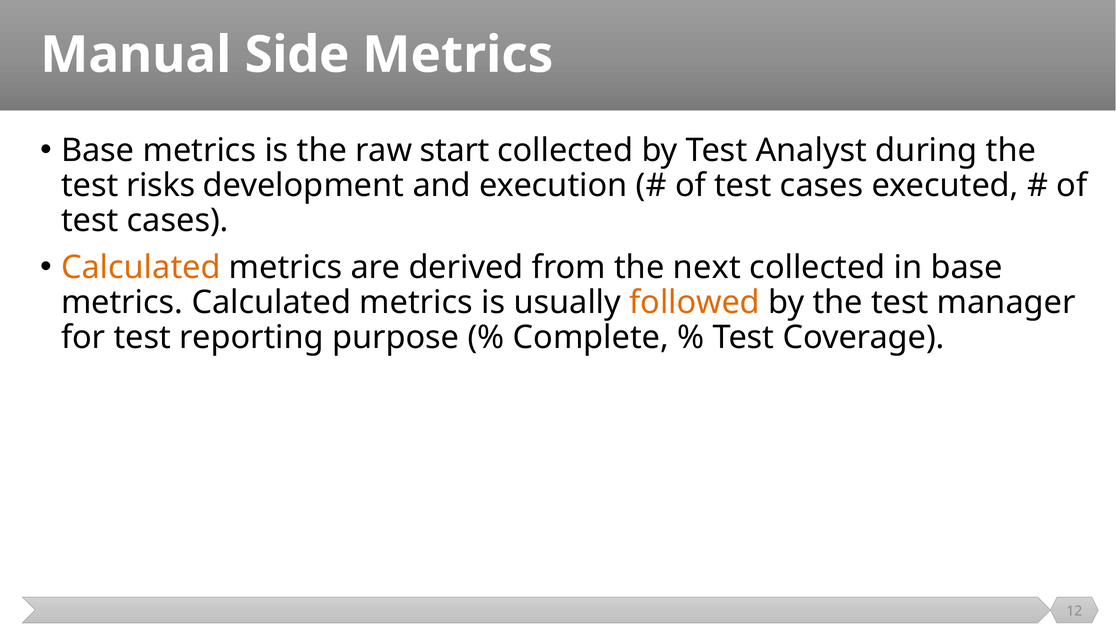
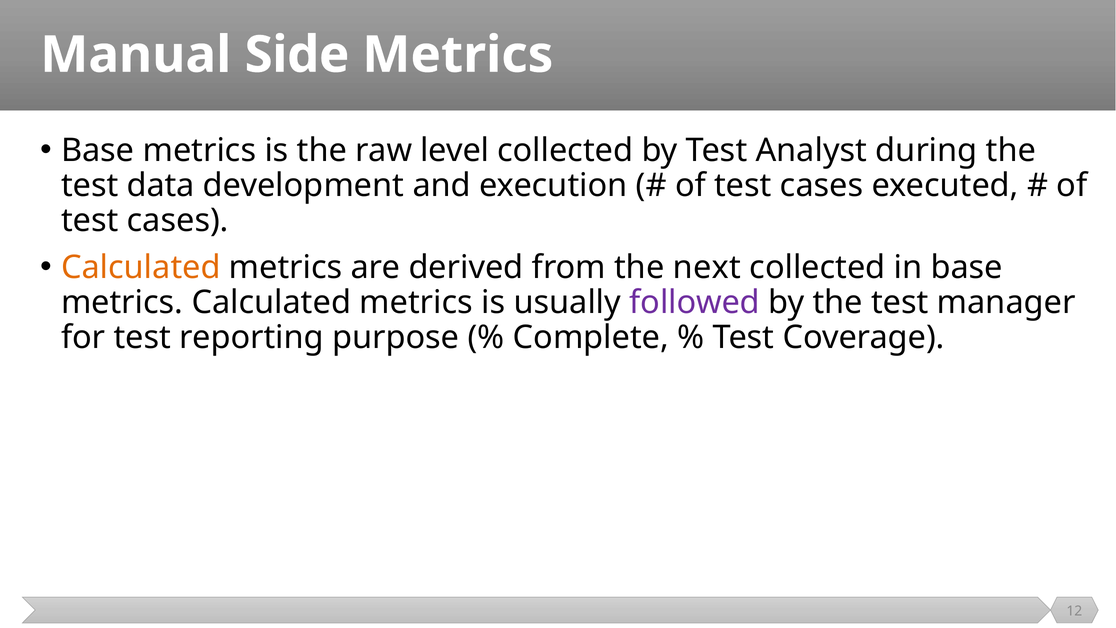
start: start -> level (455, 150)
risks: risks -> data (161, 185)
followed colour: orange -> purple (695, 302)
